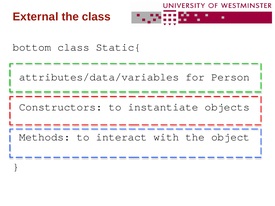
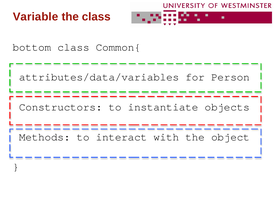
External: External -> Variable (36, 17)
Static{: Static{ -> Common{ (118, 47)
